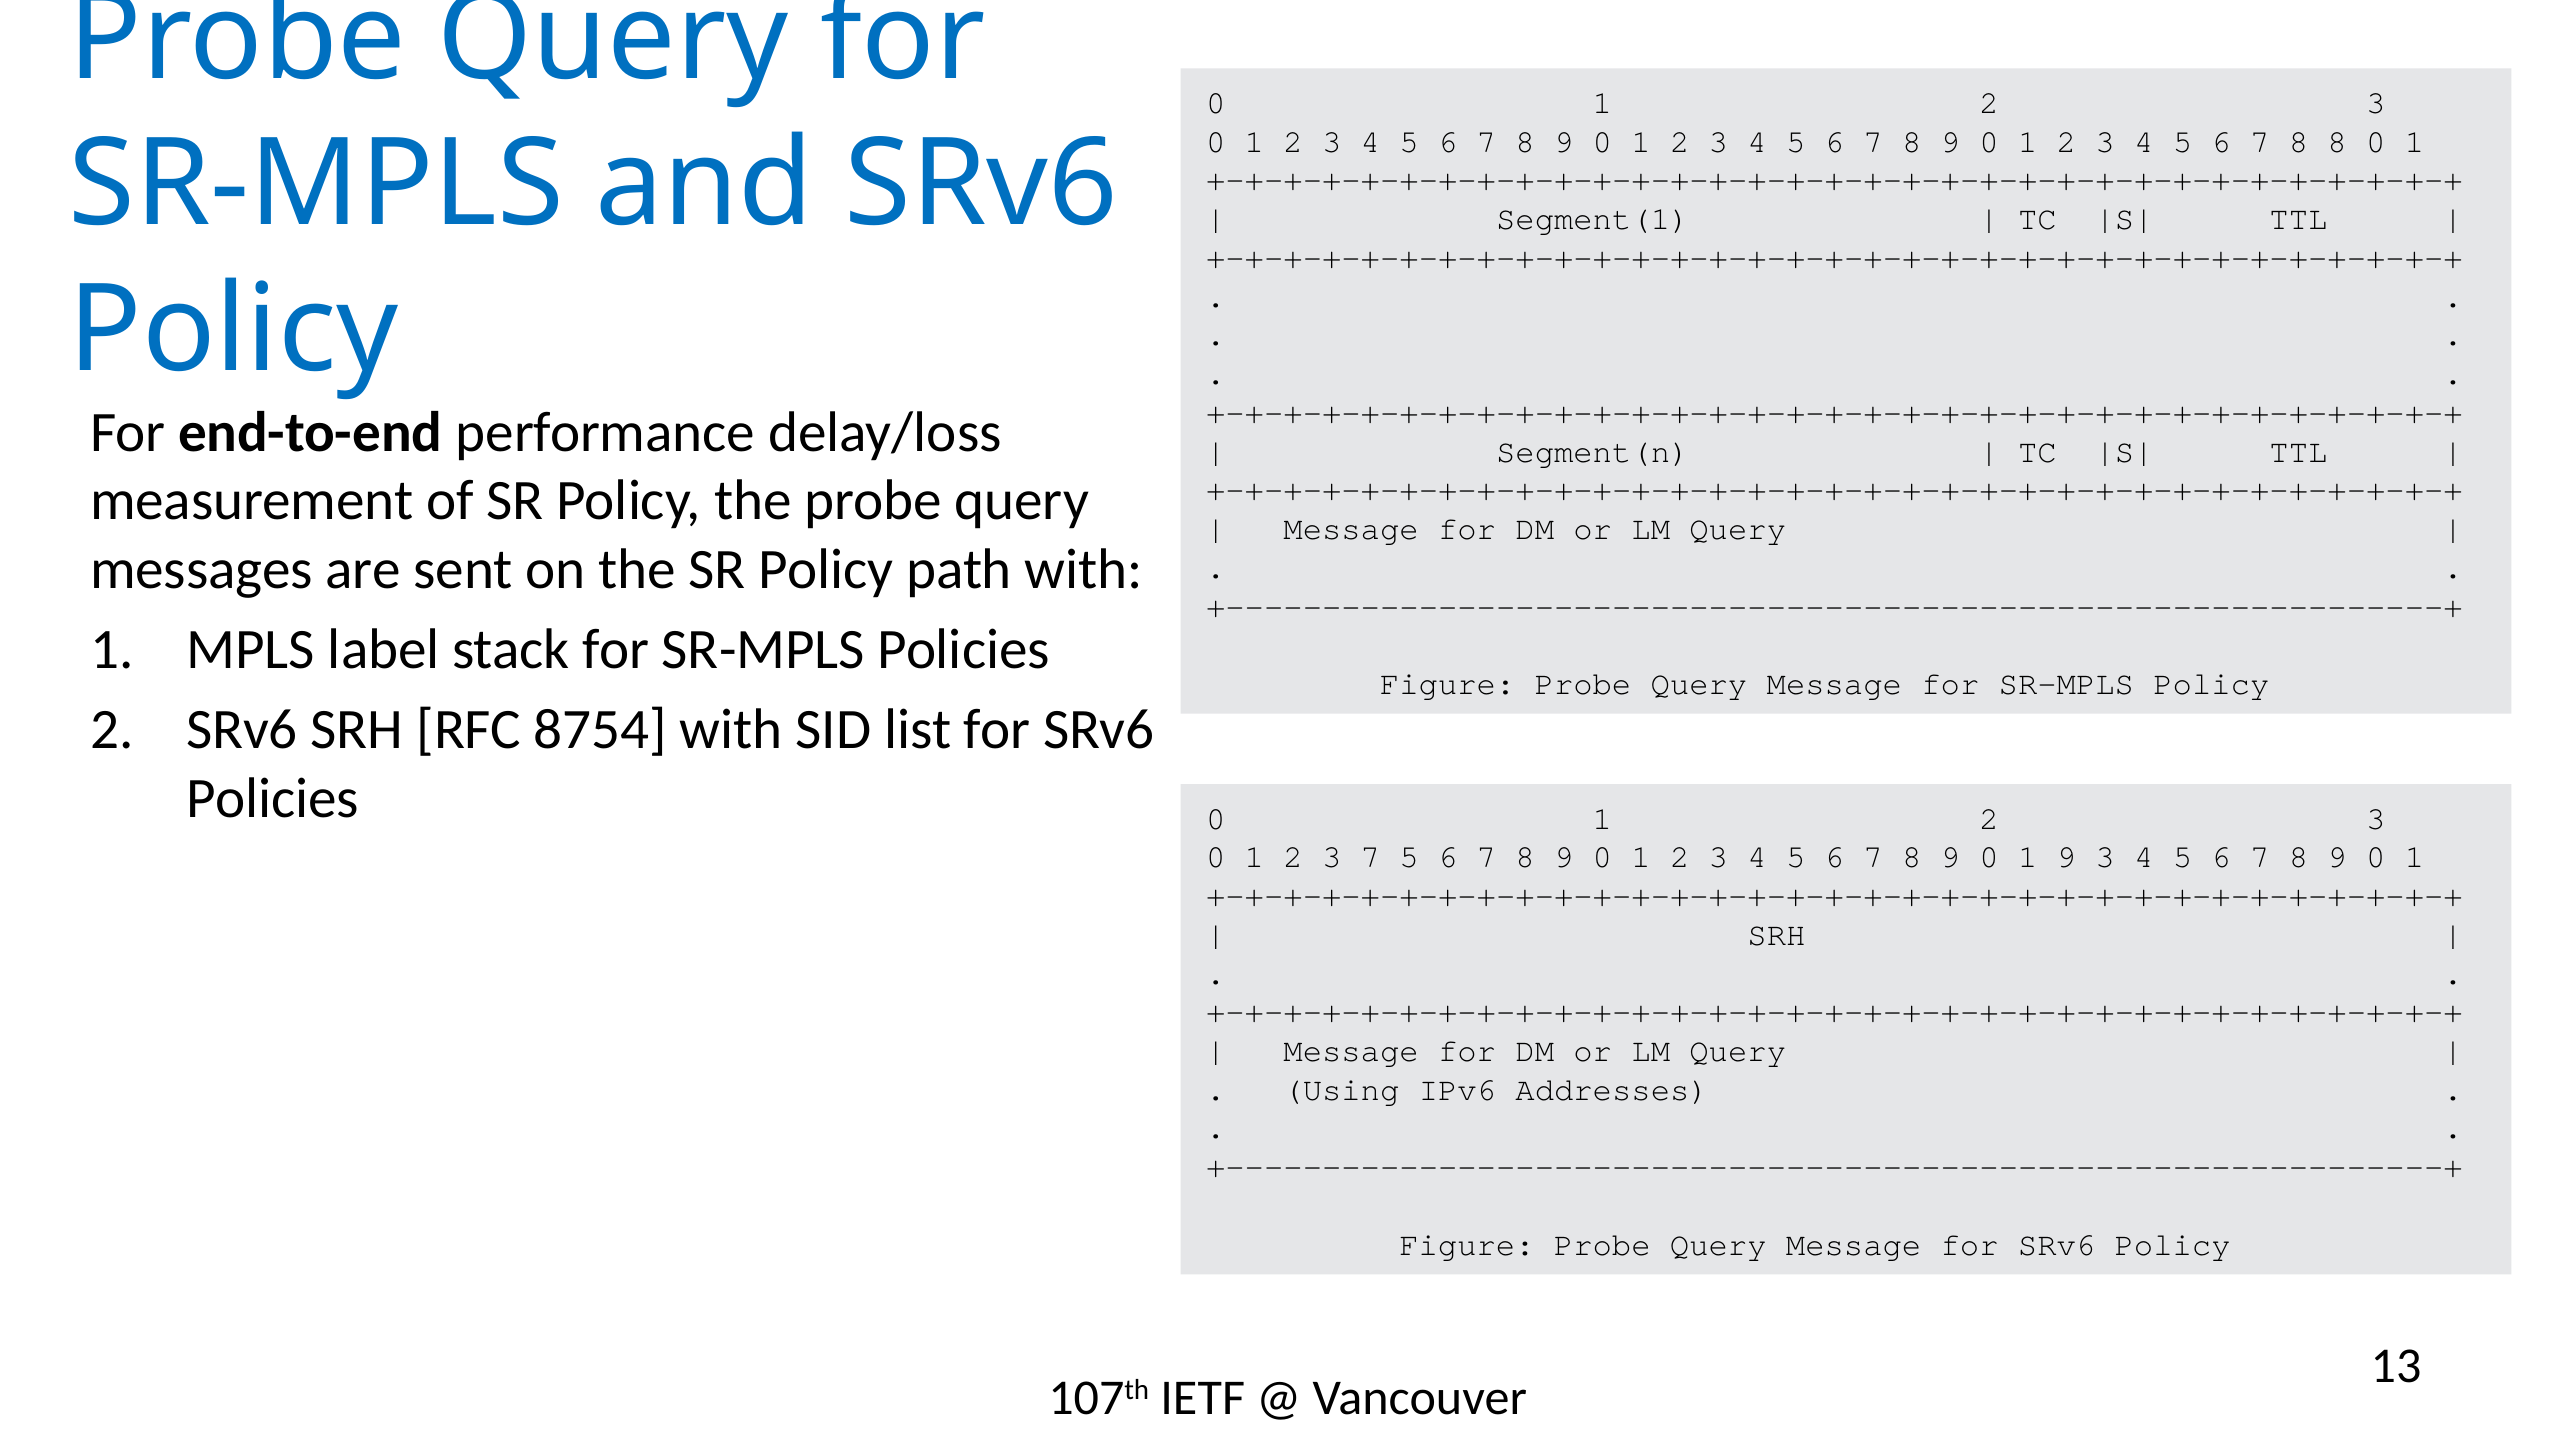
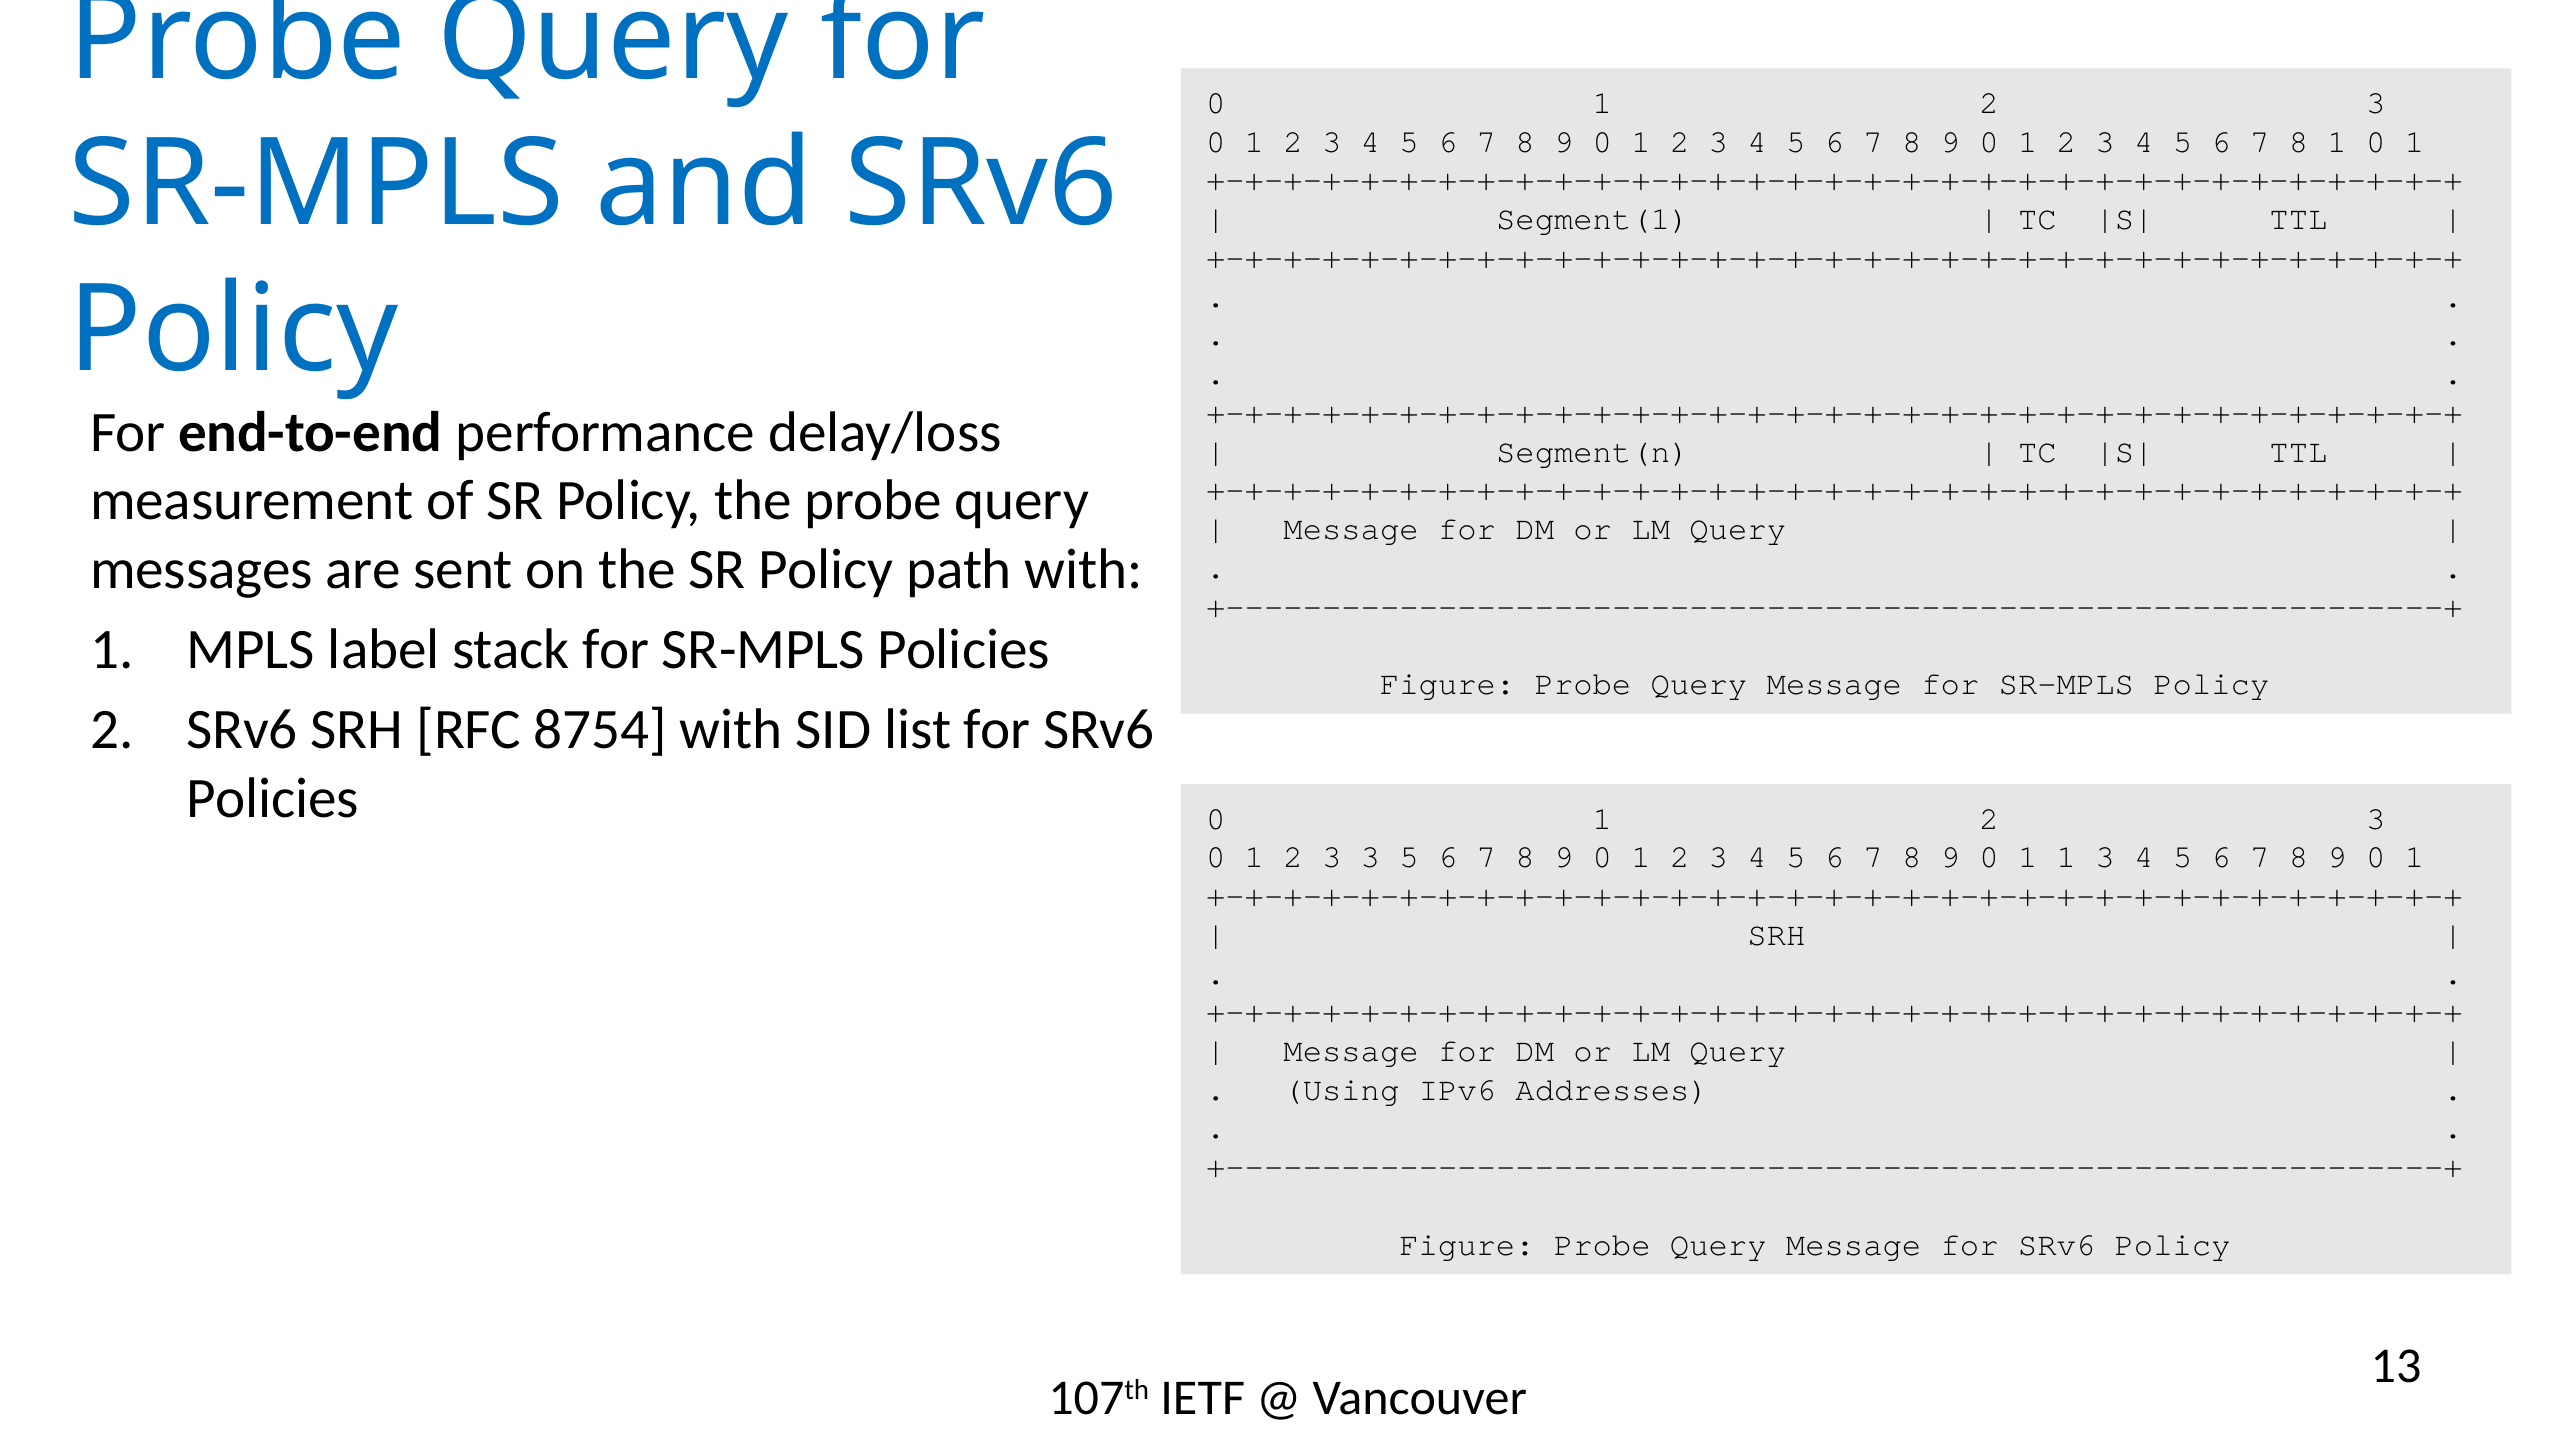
8 8: 8 -> 1 (2337, 141)
3 7: 7 -> 3 (1370, 857)
1 9: 9 -> 1 (2066, 857)
